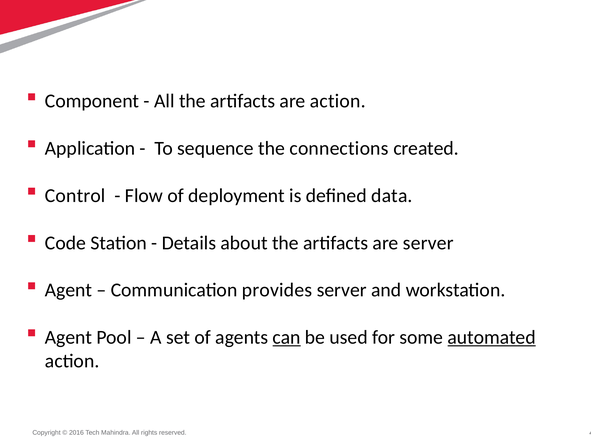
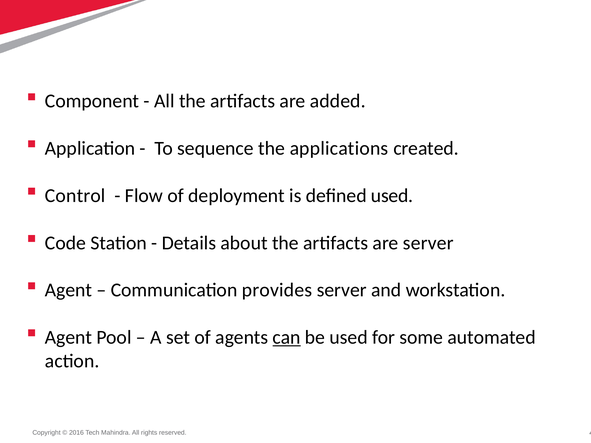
are action: action -> added (338, 101)
connections: connections -> applications (339, 148)
defined data: data -> used (392, 196)
automated underline: present -> none (492, 338)
